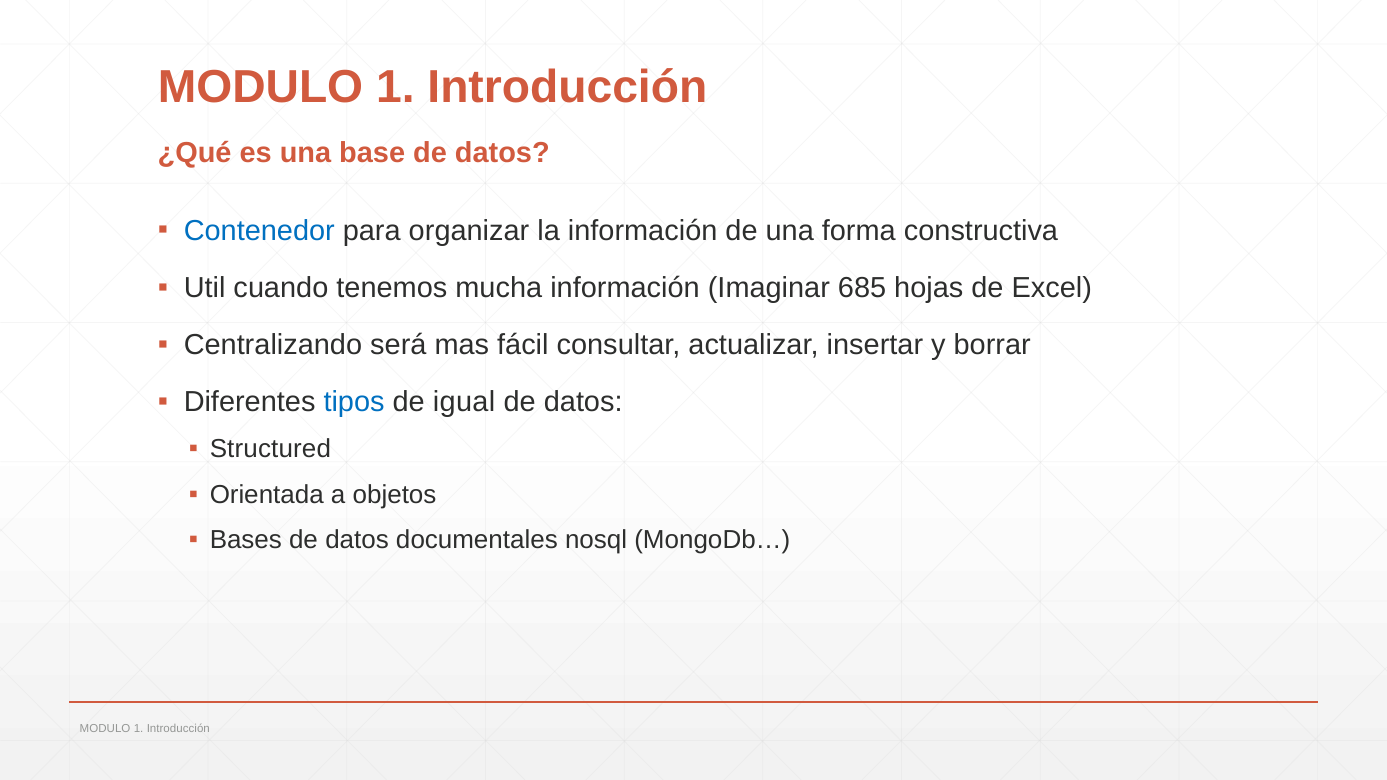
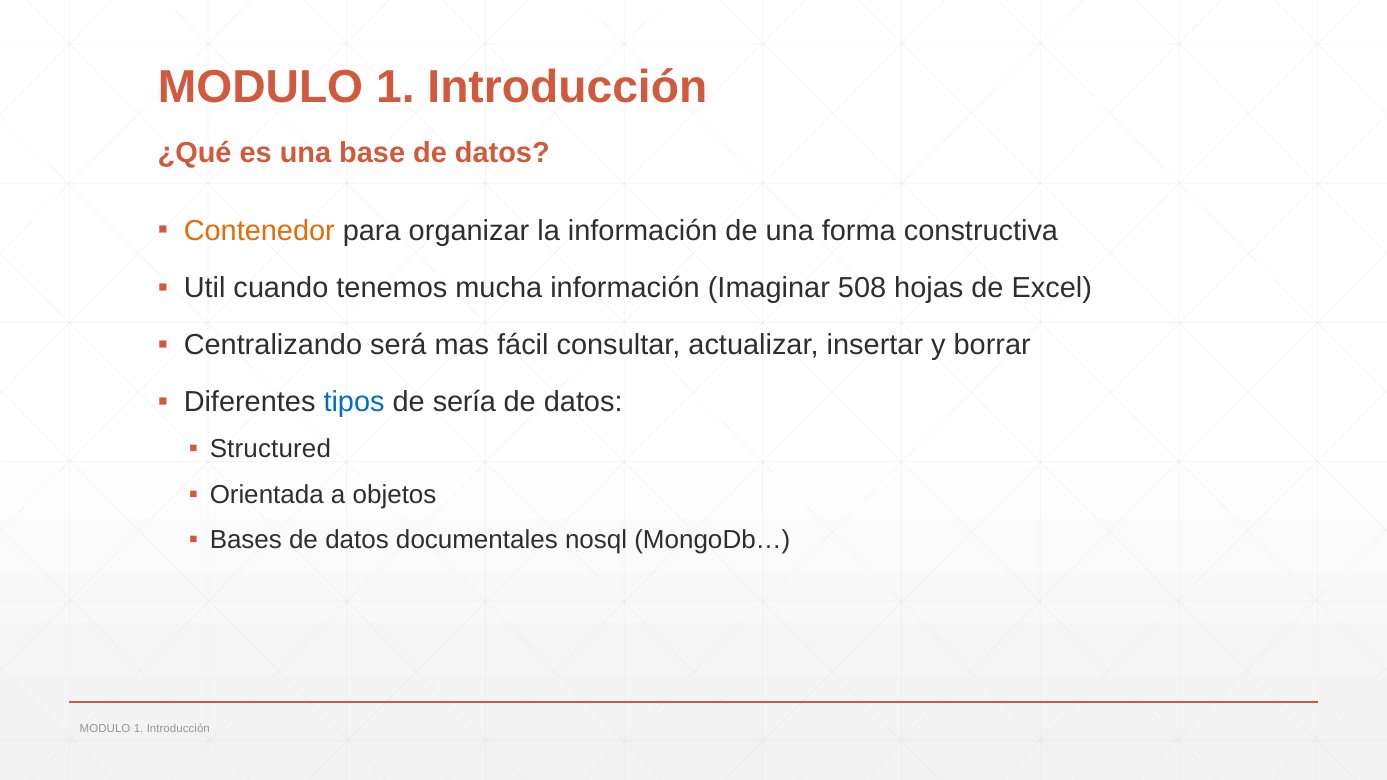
Contenedor colour: blue -> orange (259, 231)
685: 685 -> 508 (862, 288)
igual: igual -> sería (464, 402)
